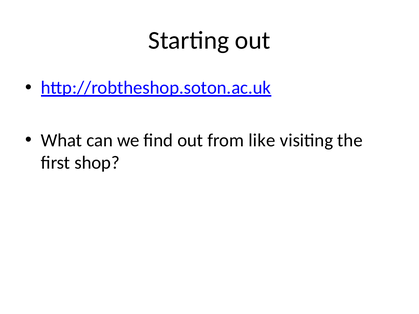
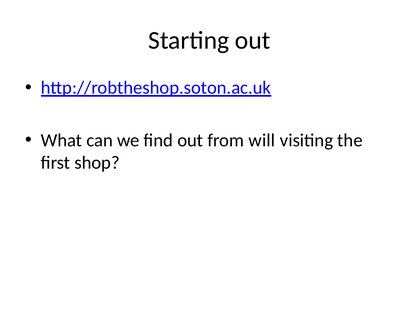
like: like -> will (262, 140)
